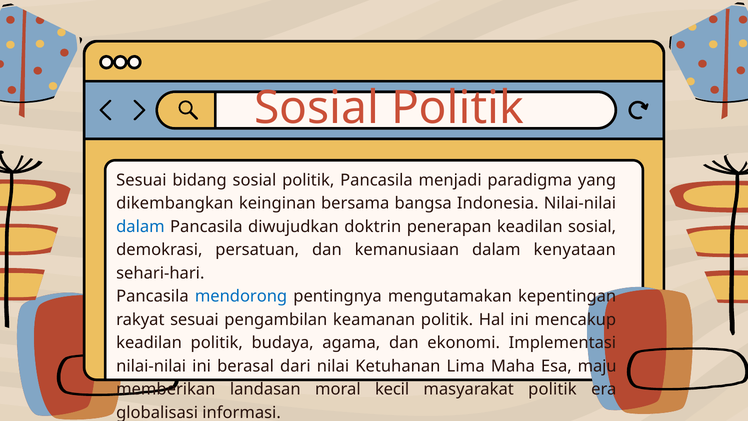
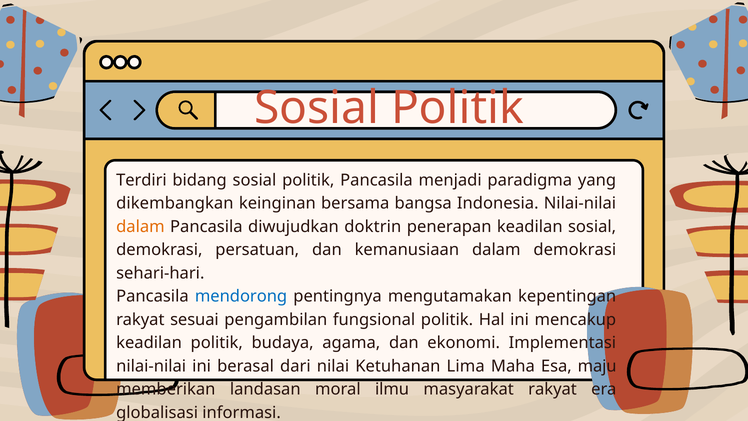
Sesuai: Sesuai -> Terdiri (141, 180)
dalam colour: blue -> orange (140, 226)
dalam kenyataan: kenyataan -> demokrasi (575, 250)
keamanan: keamanan -> fungsional (374, 319)
kecil: kecil -> ilmu (392, 389)
masyarakat politik: politik -> rakyat (553, 389)
